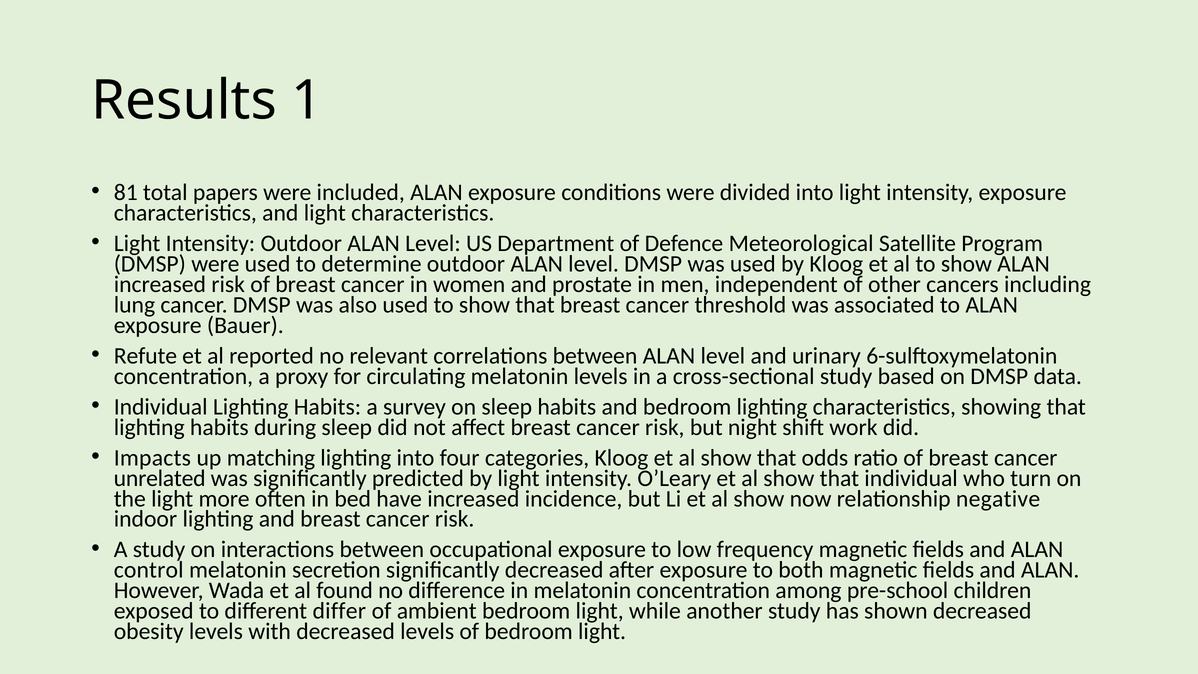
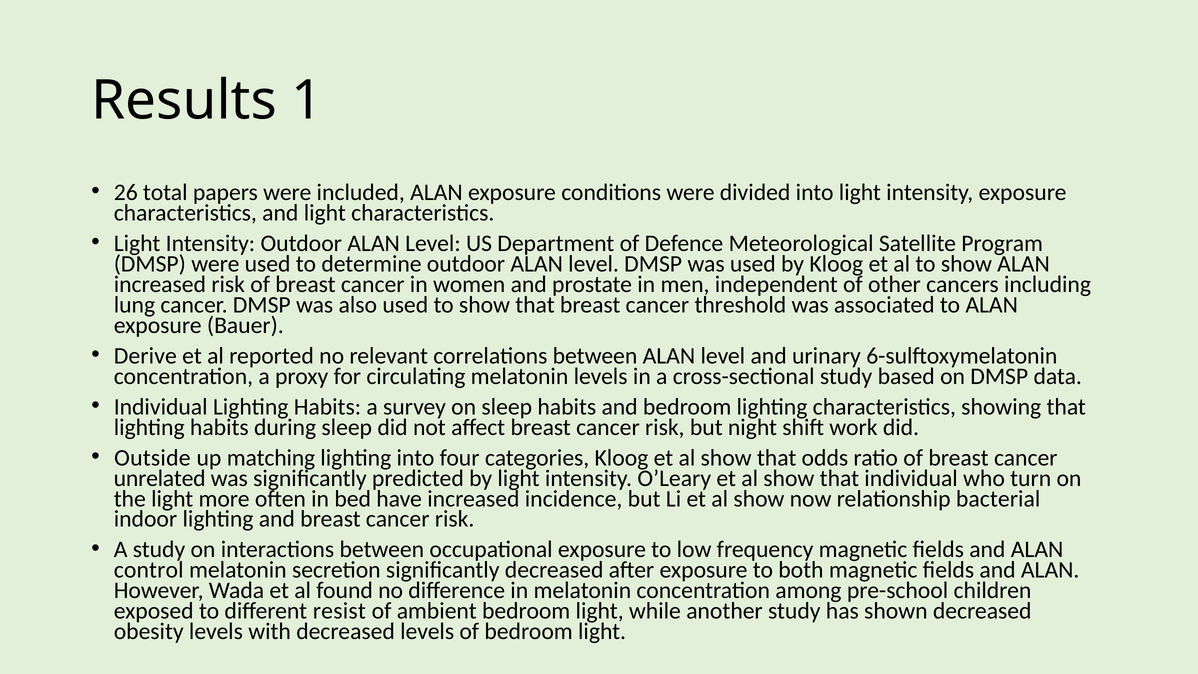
81: 81 -> 26 (126, 192)
Refute: Refute -> Derive (145, 356)
Impacts: Impacts -> Outside (152, 458)
negative: negative -> bacterial (998, 499)
differ: differ -> resist (339, 611)
